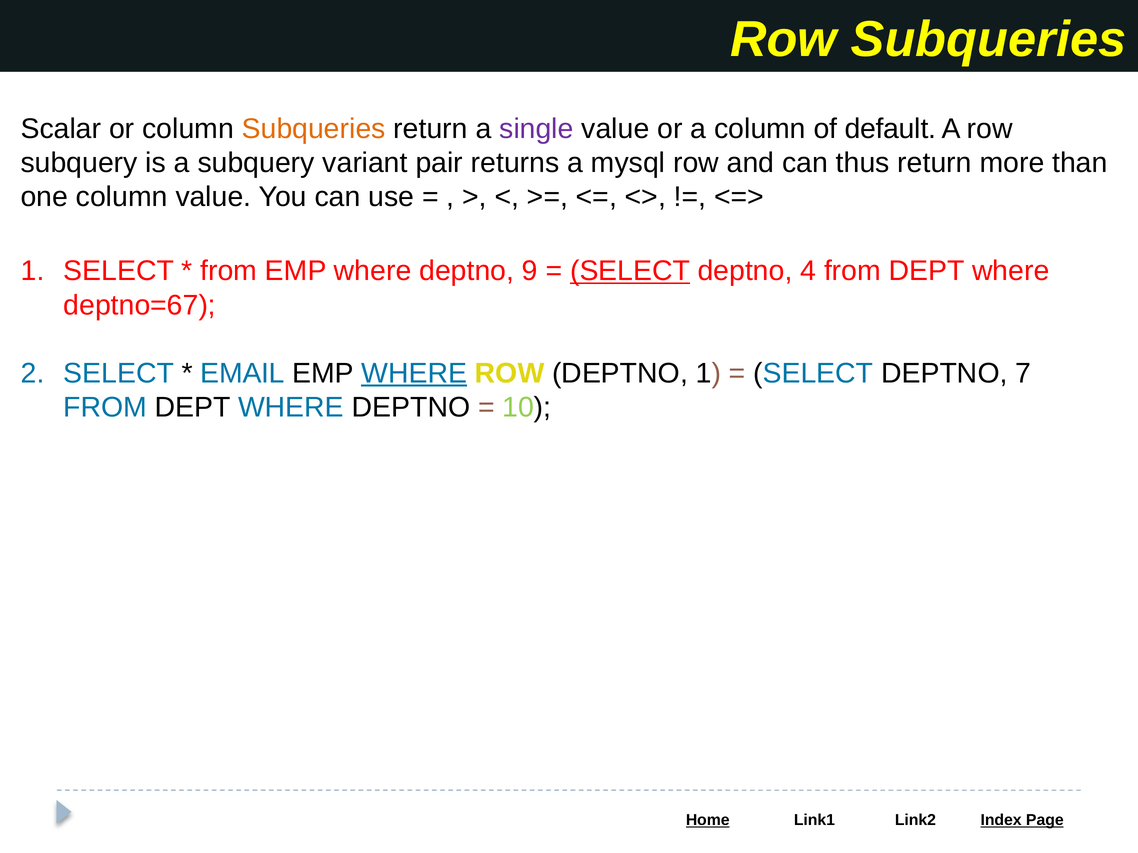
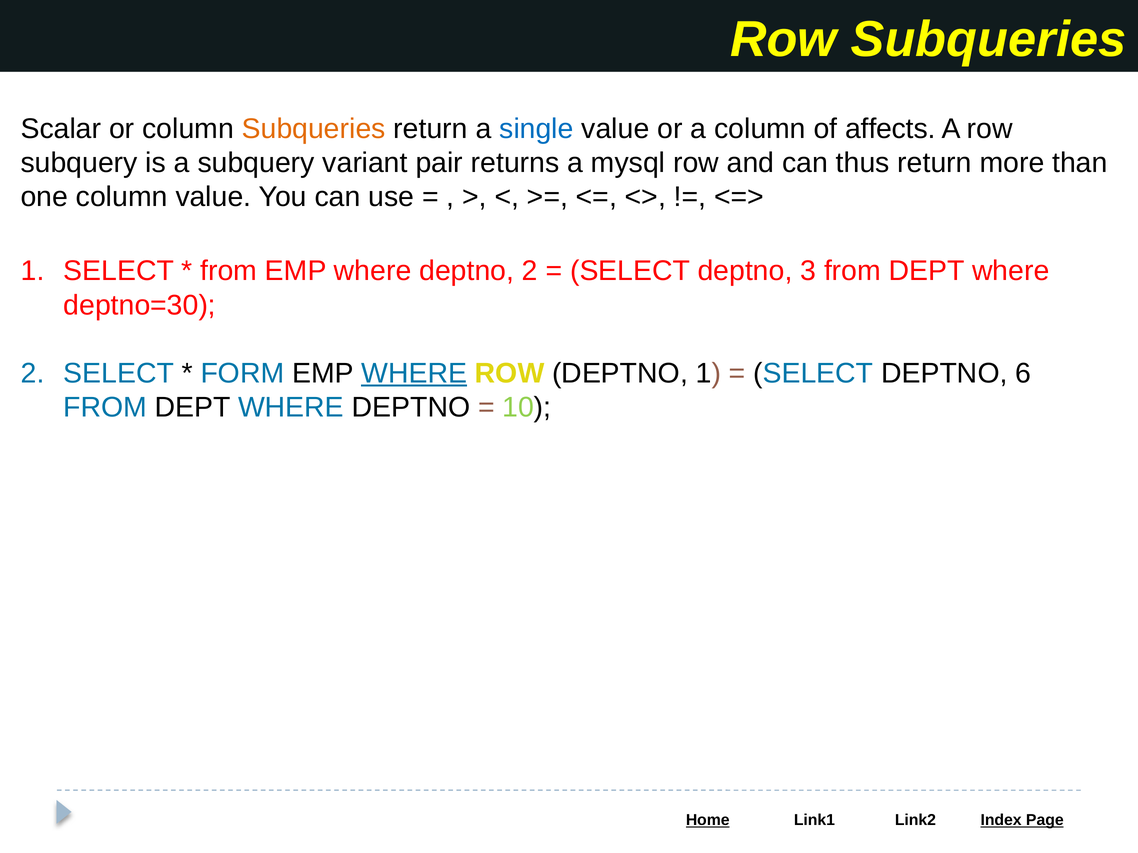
single colour: purple -> blue (536, 129)
default: default -> affects (890, 129)
deptno 9: 9 -> 2 (530, 271)
SELECT underline: present -> none (630, 271)
4: 4 -> 3 (808, 271)
deptno=67: deptno=67 -> deptno=30 (140, 305)
EMAIL: EMAIL -> FORM (242, 374)
7: 7 -> 6 (1023, 374)
